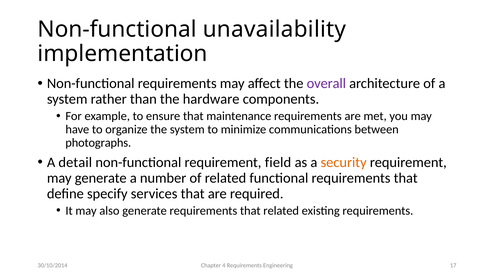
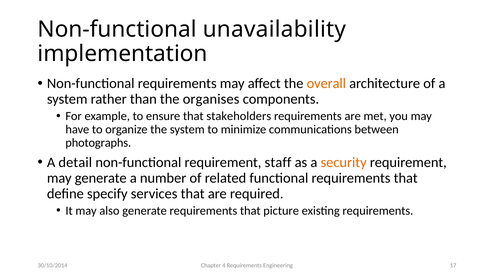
overall colour: purple -> orange (326, 84)
hardware: hardware -> organises (211, 99)
maintenance: maintenance -> stakeholders (239, 116)
field: field -> staff (278, 162)
that related: related -> picture (281, 211)
